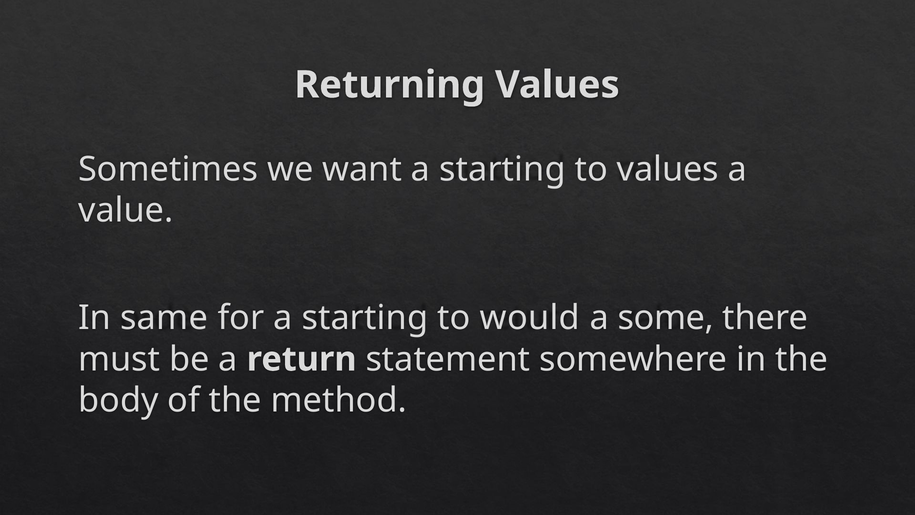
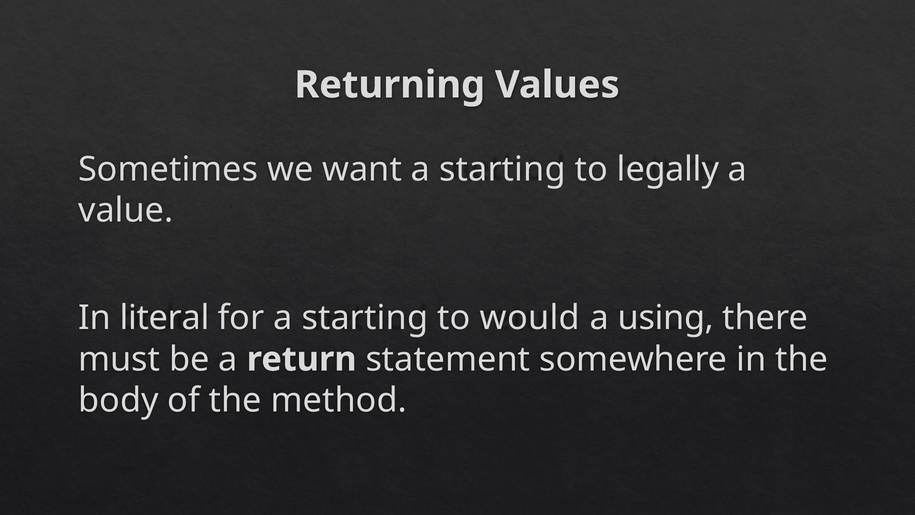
to values: values -> legally (668, 169)
same: same -> literal (165, 318)
some: some -> using (666, 318)
